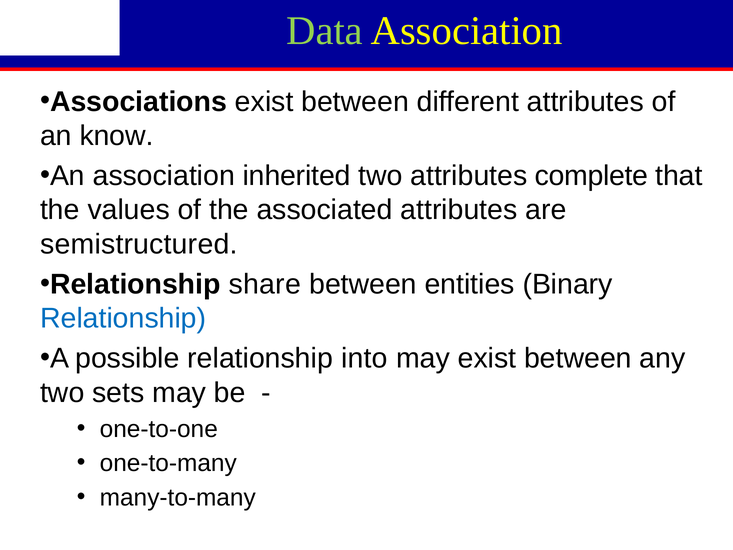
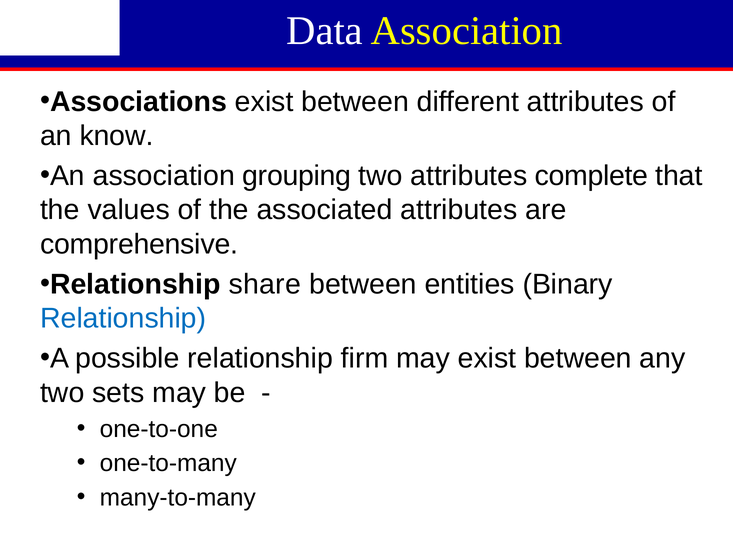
Data colour: light green -> white (325, 31)
inherited: inherited -> grouping (297, 176)
semistructured: semistructured -> comprehensive (139, 244)
into: into -> firm (365, 358)
